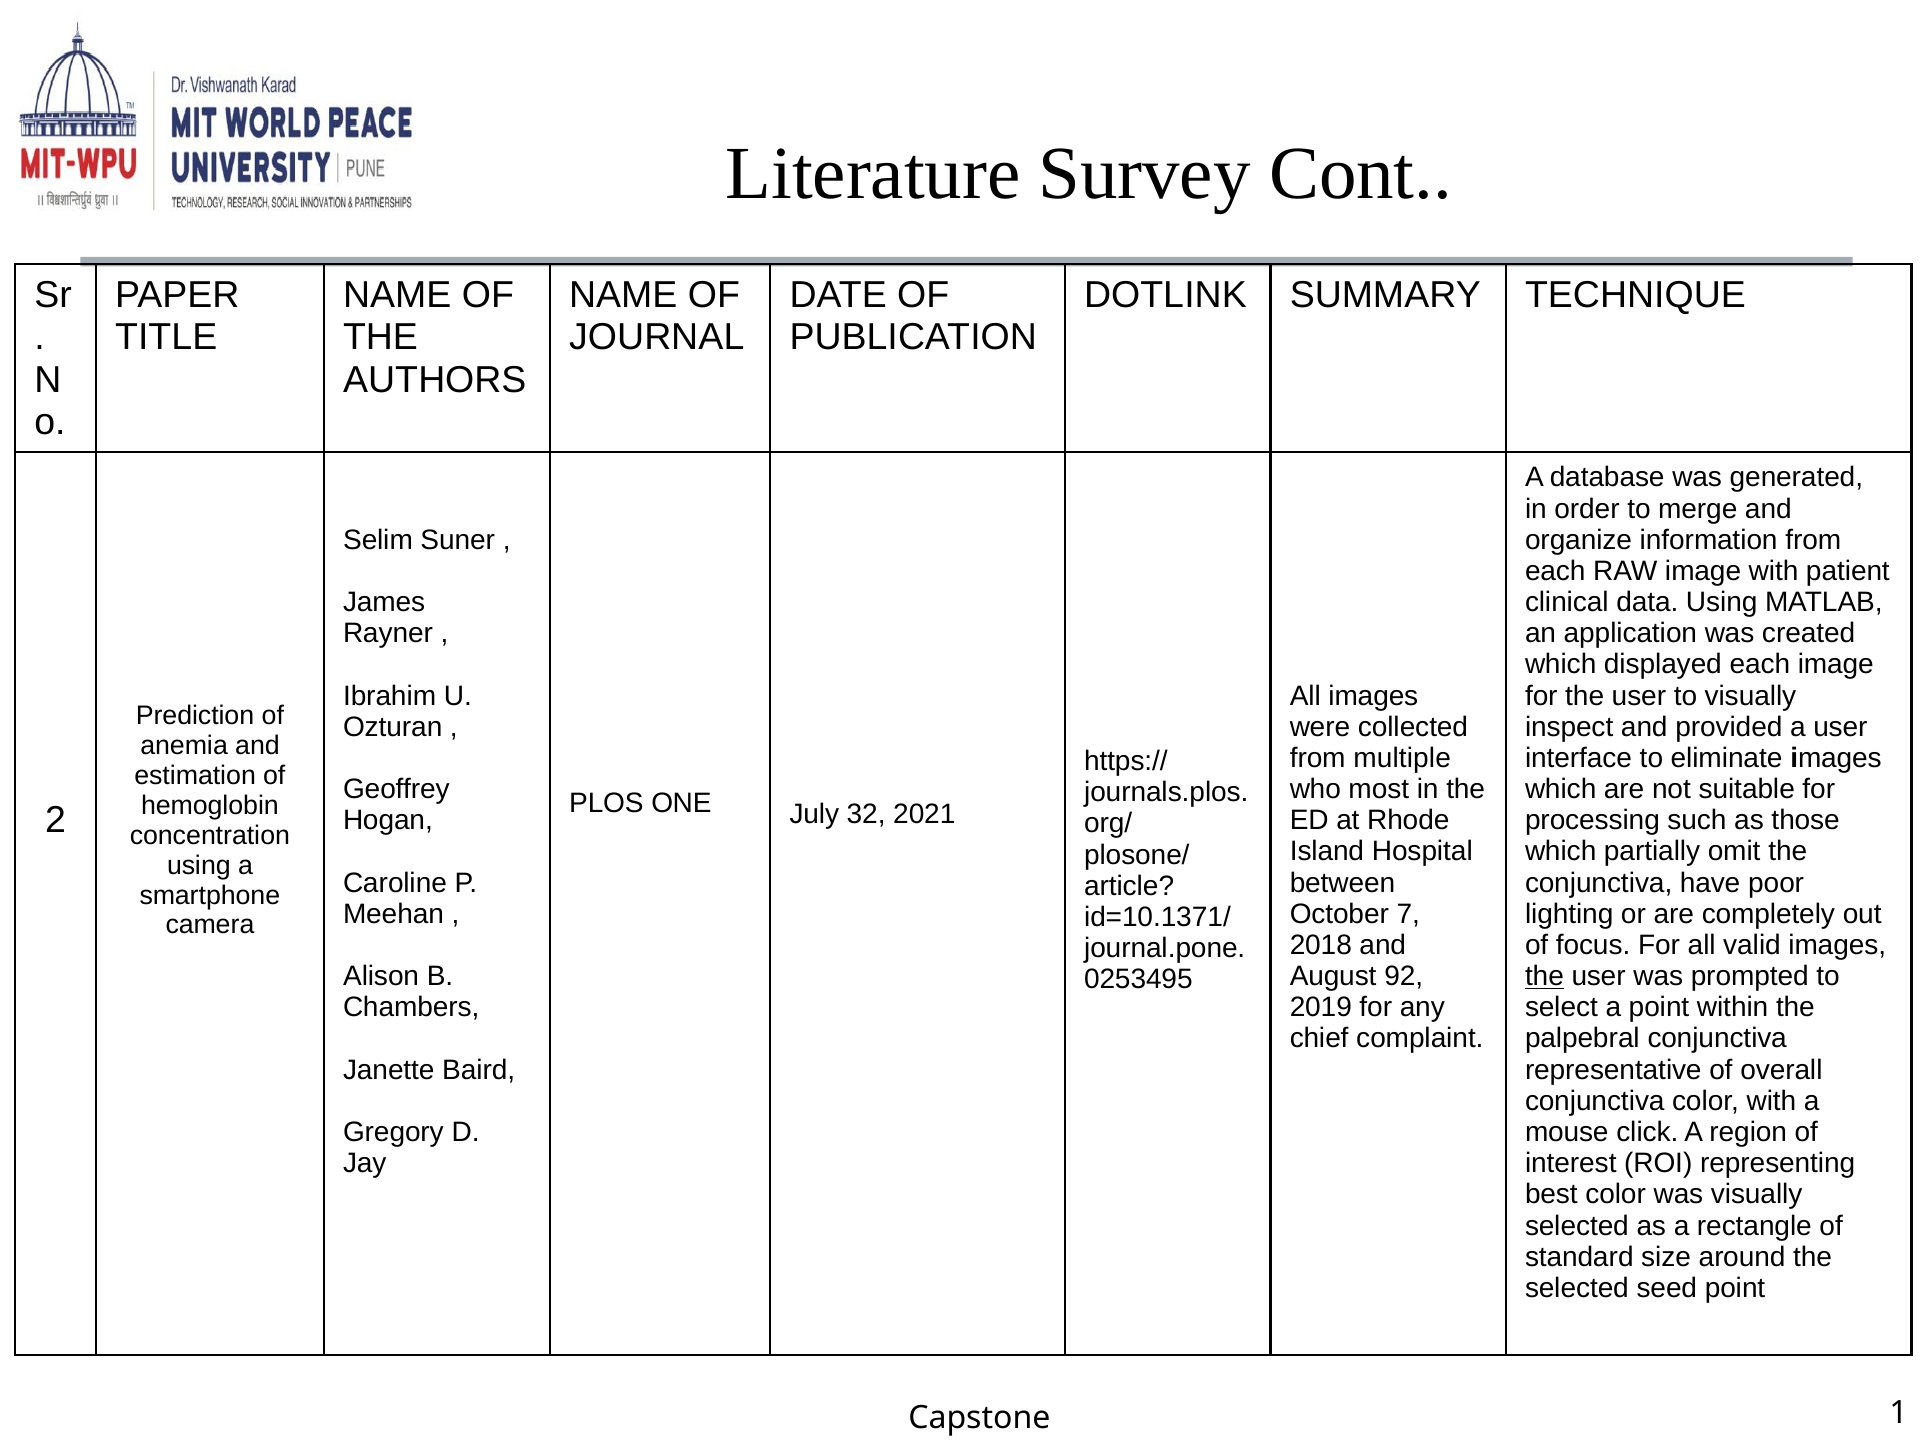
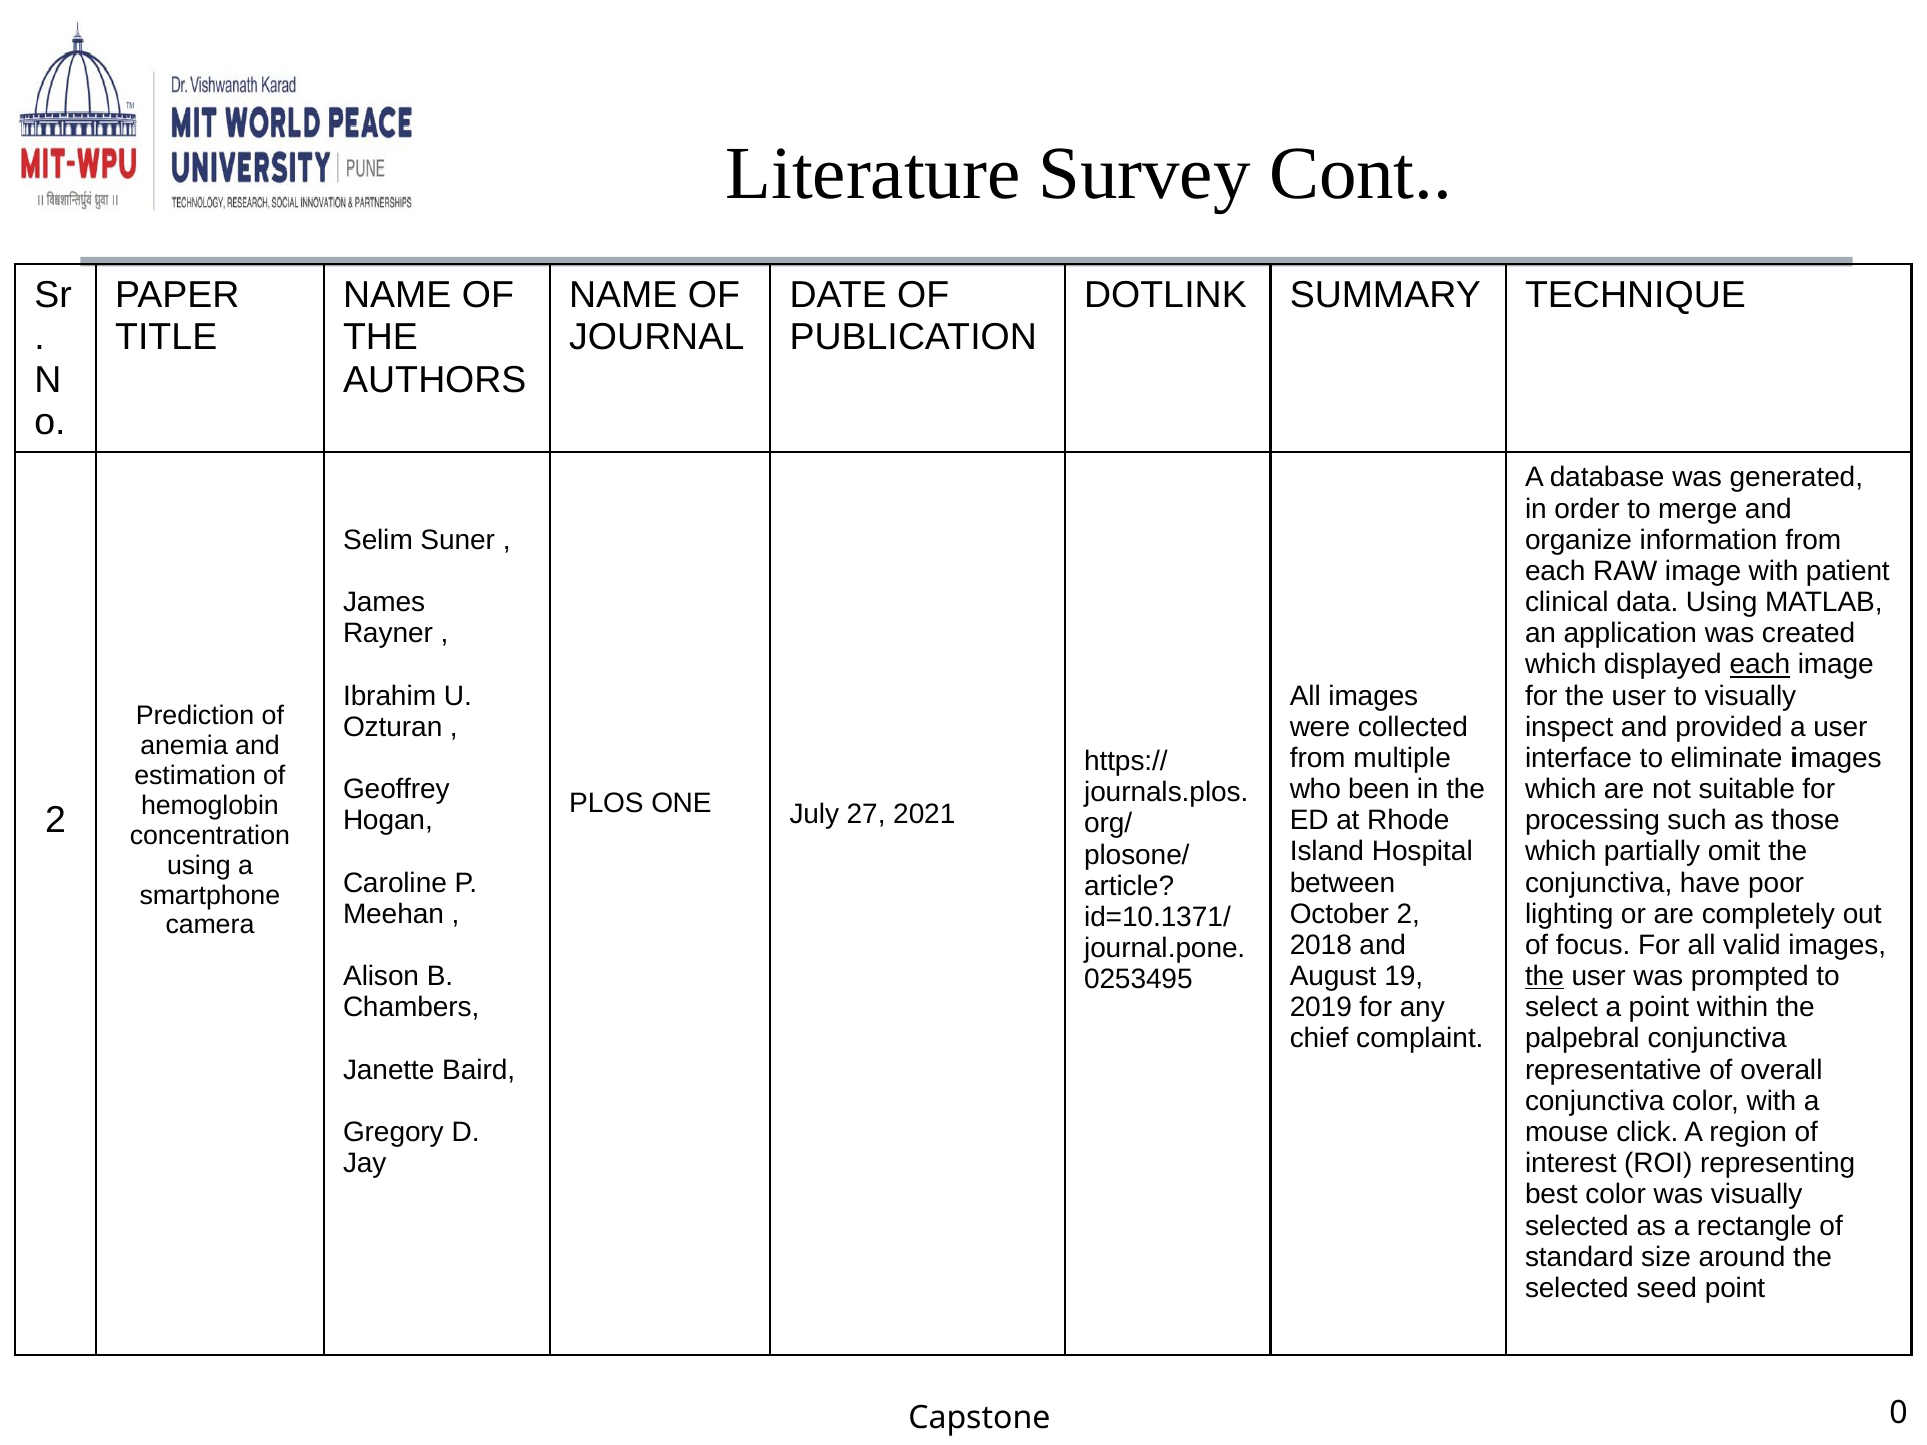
each underline: none -> present (1760, 665)
most: most -> been (1379, 789)
32: 32 -> 27 (866, 814)
October 7: 7 -> 2 (1408, 914)
92: 92 -> 19 (1404, 977)
1: 1 -> 0 (1899, 1413)
